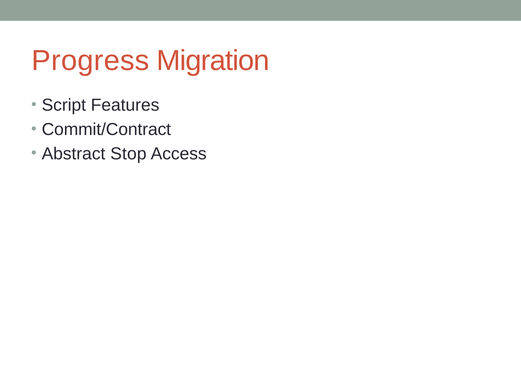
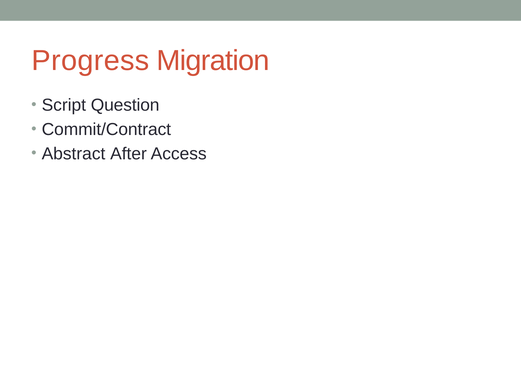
Features: Features -> Question (125, 105)
Stop: Stop -> After (129, 154)
